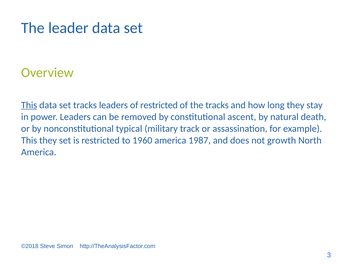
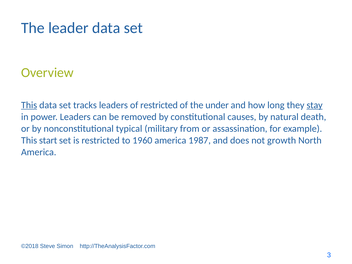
the tracks: tracks -> under (217, 105)
stay underline: none -> present (315, 105)
ascent: ascent -> causes (242, 117)
track: track -> from (190, 129)
This they: they -> start (48, 140)
